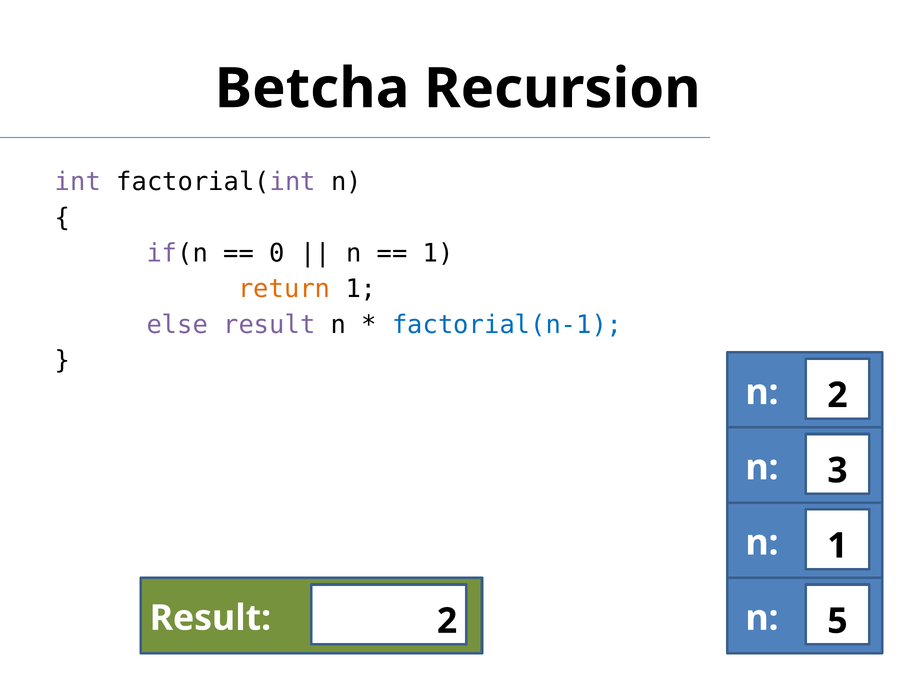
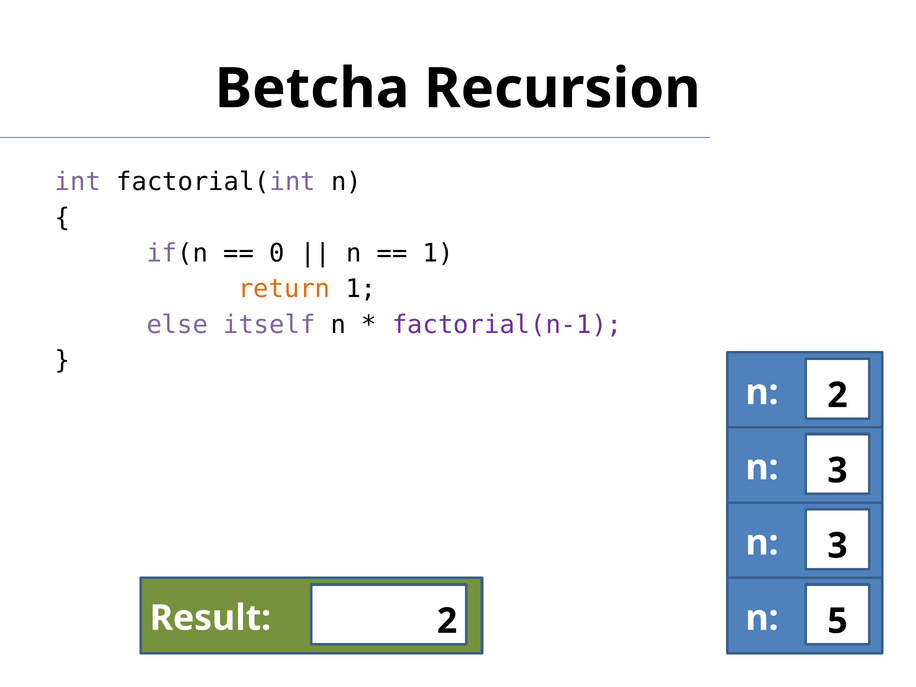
else result: result -> itself (269, 325)
factorial(n-1 colour: blue -> purple (507, 325)
1: 1 -> 3 (837, 546)
